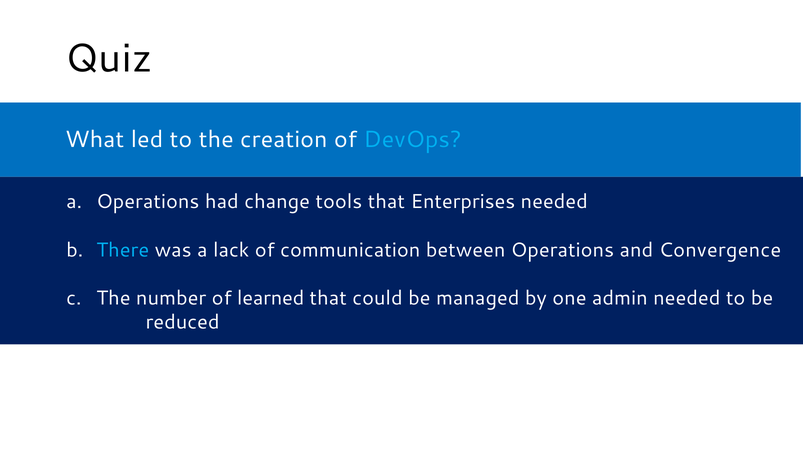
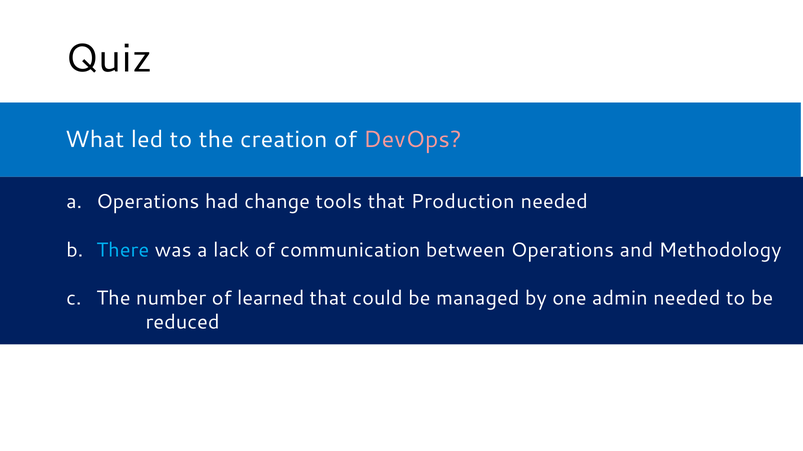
DevOps colour: light blue -> pink (413, 140)
Enterprises: Enterprises -> Production (463, 202)
Convergence: Convergence -> Methodology (720, 250)
